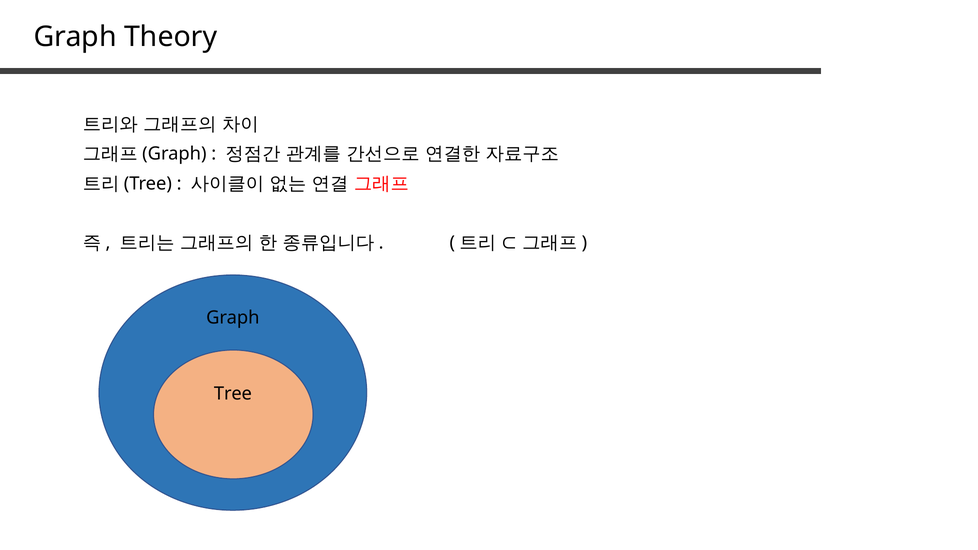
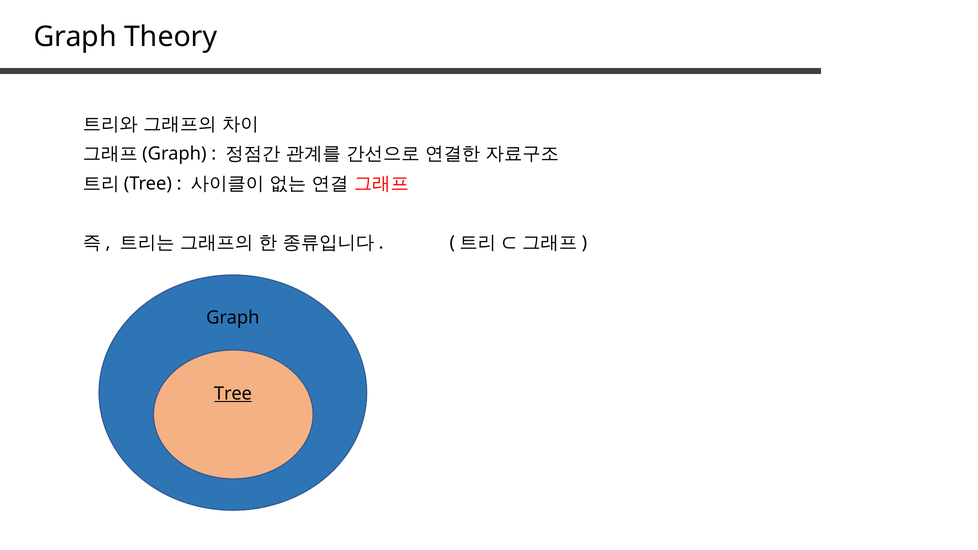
Tree underline: none -> present (233, 394)
